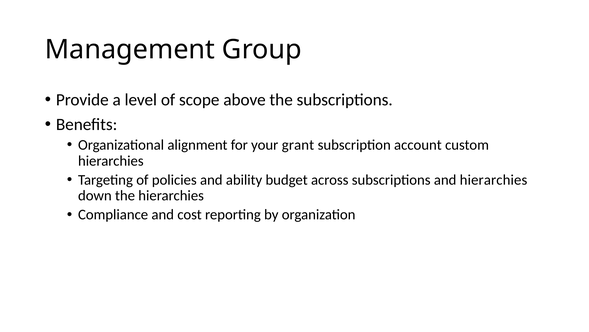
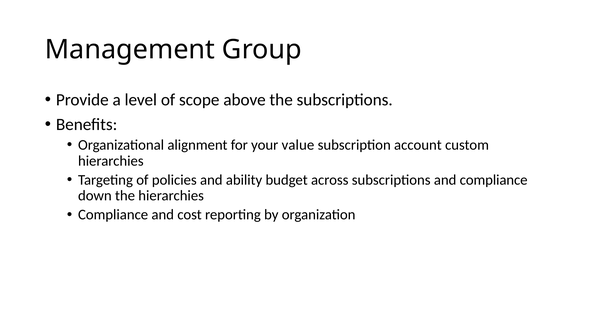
grant: grant -> value (298, 145)
and hierarchies: hierarchies -> compliance (494, 179)
